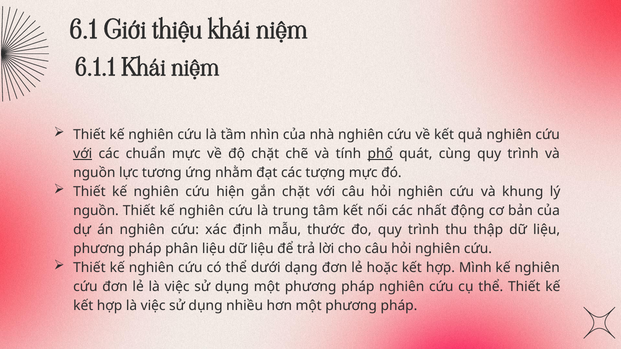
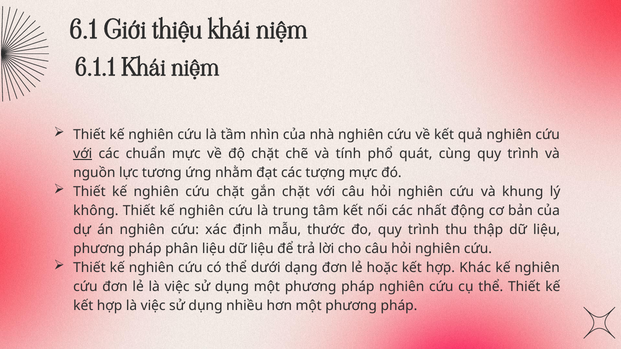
phổ underline: present -> none (380, 154)
cứu hiện: hiện -> chặt (230, 192)
nguồn: nguồn -> không (96, 211)
Mình: Mình -> Khác (475, 268)
